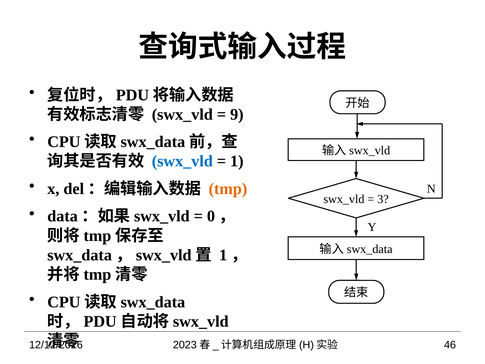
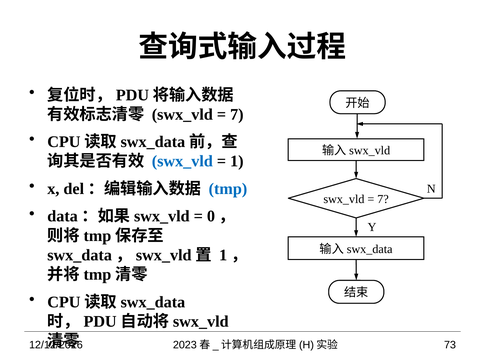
9: 9 -> 7 (237, 114)
tmp colour: orange -> blue (228, 189)
3: 3 -> 7 (383, 199)
46: 46 -> 73 (450, 345)
